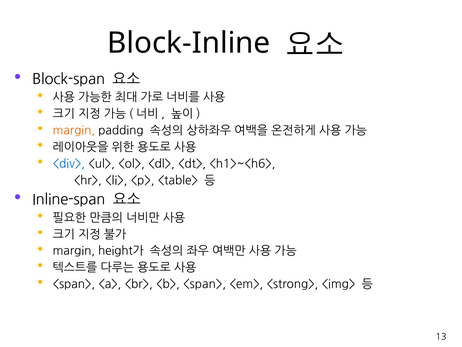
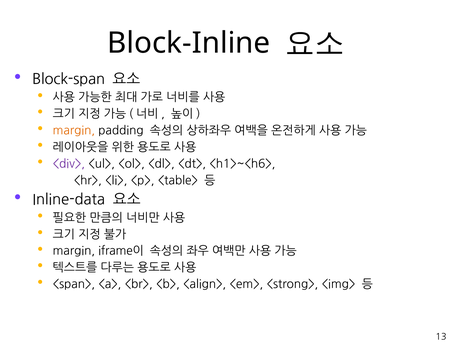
<div> colour: blue -> purple (69, 164)
Inline-span: Inline-span -> Inline-data (69, 199)
height가: height가 -> iframe이 (121, 251)
<b> <span>: <span> -> <align> (205, 284)
